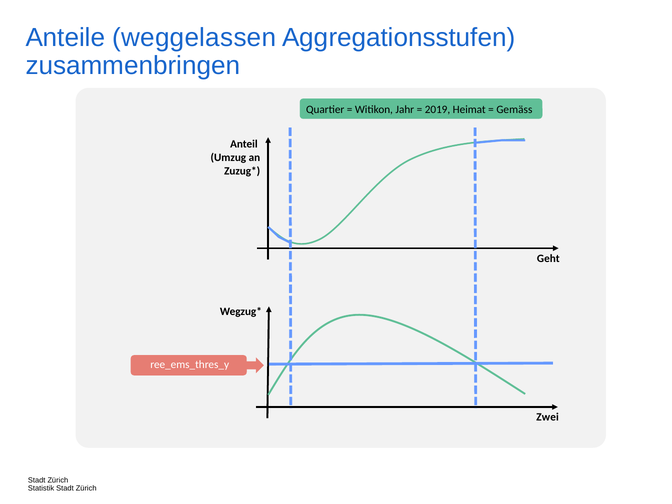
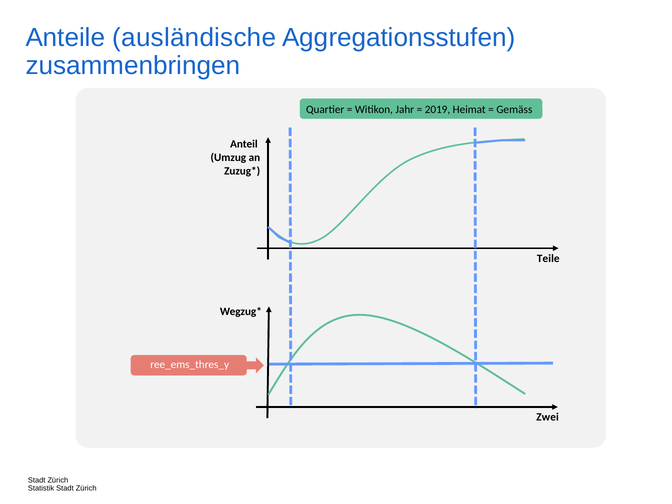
weggelassen: weggelassen -> ausländische (194, 37)
Geht: Geht -> Teile (548, 258)
